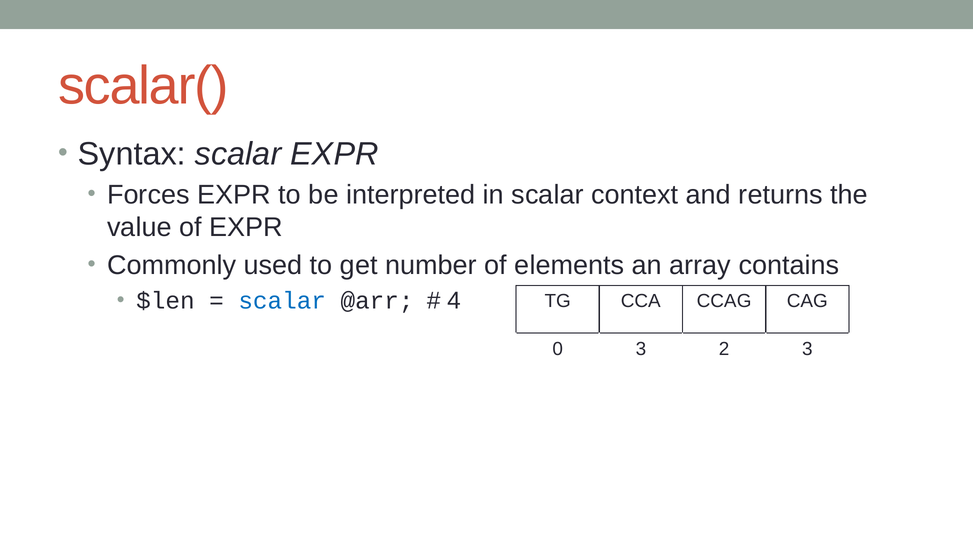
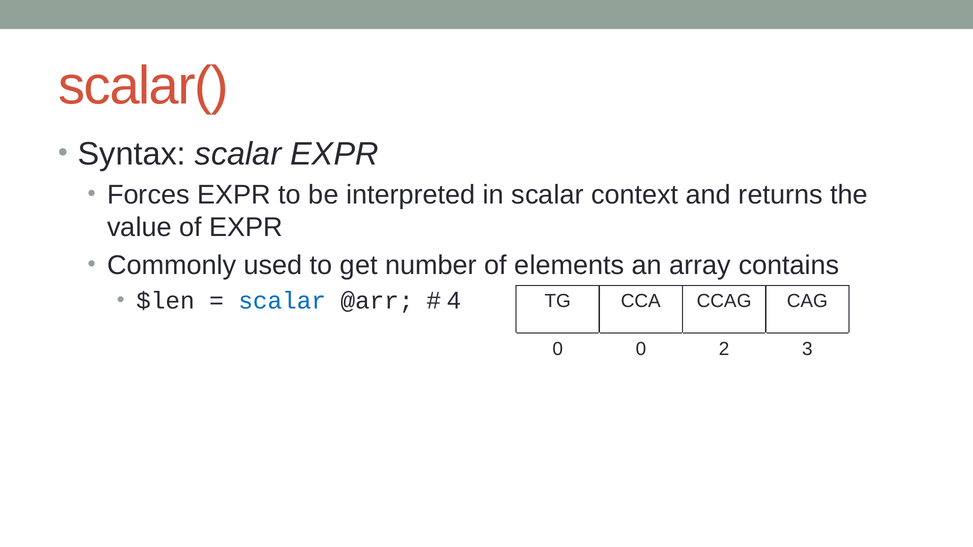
0 3: 3 -> 0 (641, 349)
